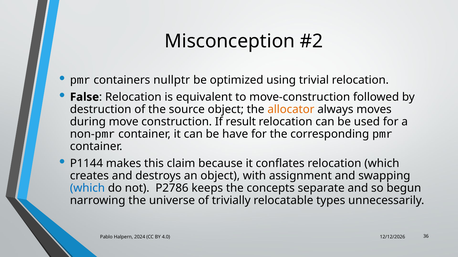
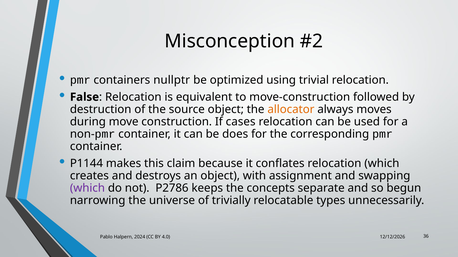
result: result -> cases (241, 122)
have: have -> does (235, 134)
which colour: blue -> purple (87, 188)
